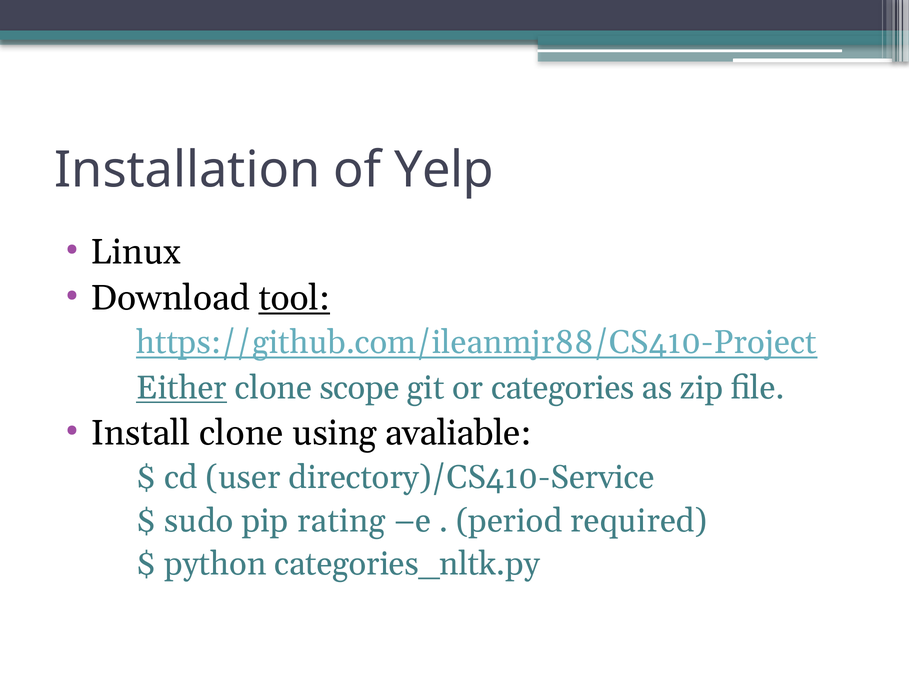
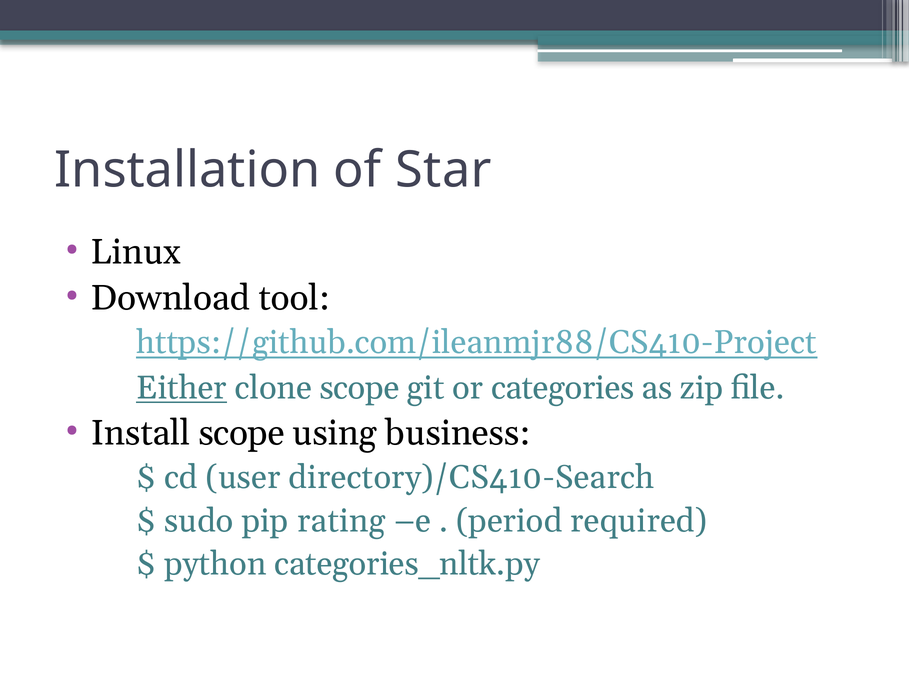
Yelp: Yelp -> Star (443, 170)
tool underline: present -> none (294, 298)
Install clone: clone -> scope (242, 433)
avaliable: avaliable -> business (458, 433)
directory)/CS410-Service: directory)/CS410-Service -> directory)/CS410-Search (471, 477)
